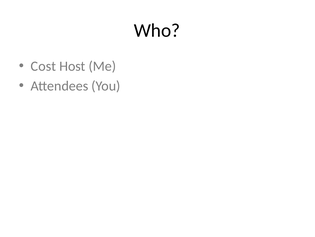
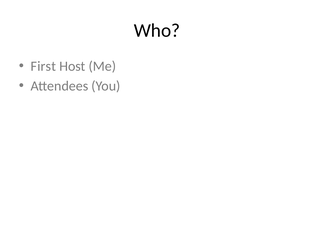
Cost: Cost -> First (43, 66)
